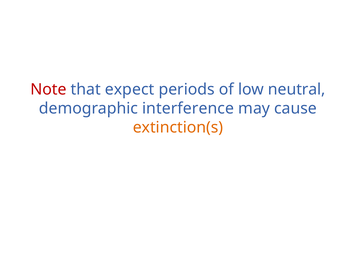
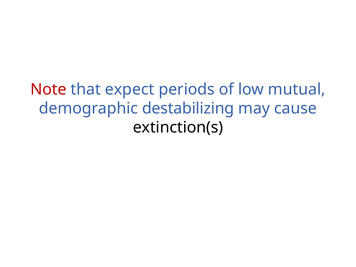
neutral: neutral -> mutual (297, 89)
interference: interference -> destabilizing (188, 108)
extinction(s colour: orange -> black (178, 127)
